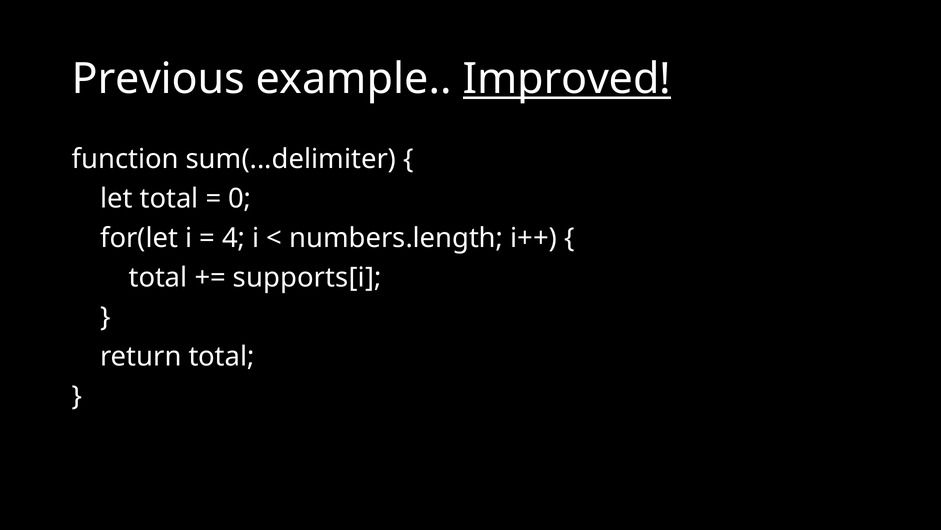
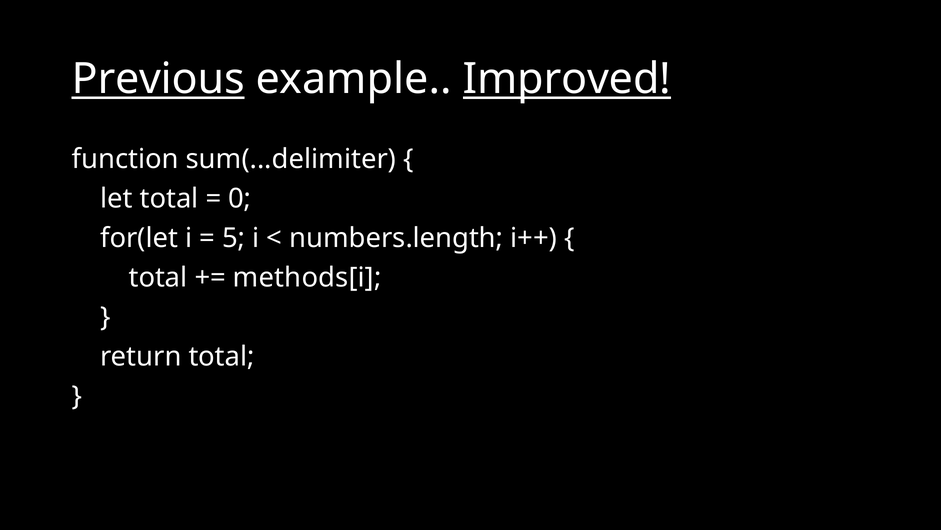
Previous underline: none -> present (158, 79)
4: 4 -> 5 (234, 238)
supports[i: supports[i -> methods[i (307, 277)
